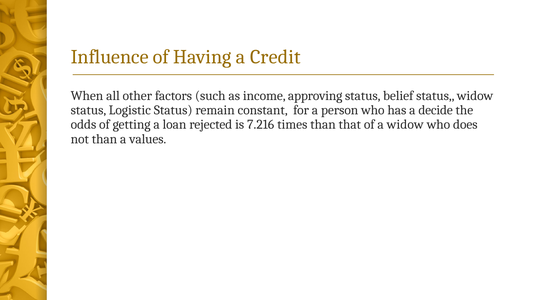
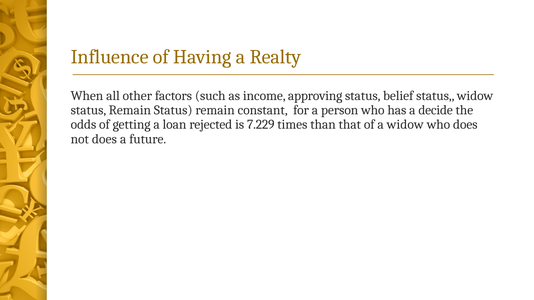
Credit: Credit -> Realty (276, 57)
Logistic: Logistic -> Remain (130, 110)
7.216: 7.216 -> 7.229 (261, 125)
not than: than -> does (104, 139)
values: values -> future (148, 139)
